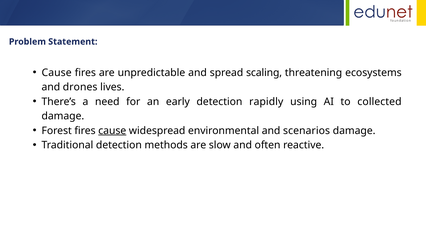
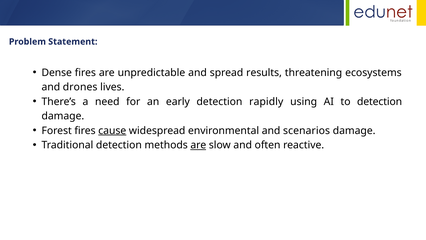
Cause: Cause -> Dense (57, 72)
scaling: scaling -> results (264, 72)
to collected: collected -> detection (380, 101)
are underline: none -> present (198, 145)
